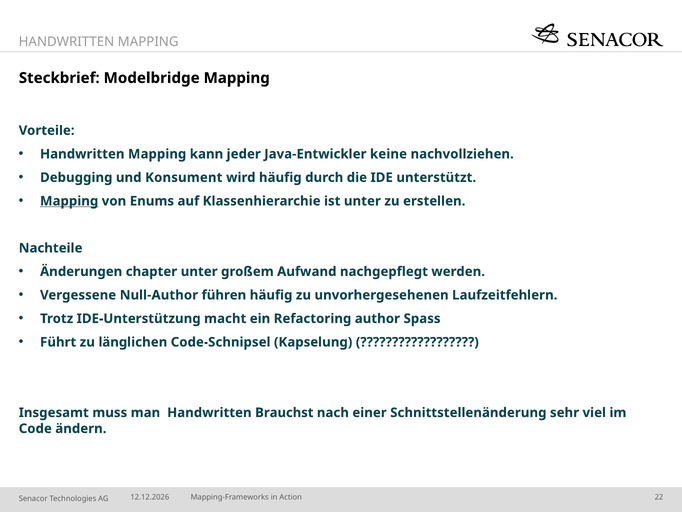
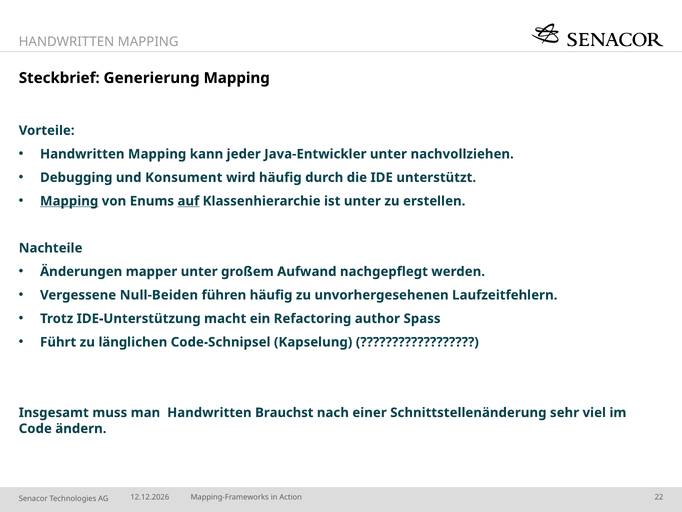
Modelbridge: Modelbridge -> Generierung (152, 78)
Java-Entwickler keine: keine -> unter (388, 154)
auf underline: none -> present (188, 201)
chapter: chapter -> mapper (151, 271)
Null-Author: Null-Author -> Null-Beiden (159, 295)
